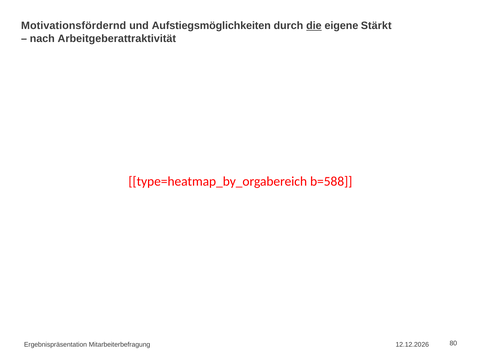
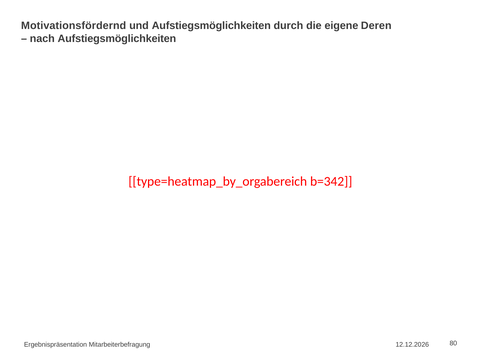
die underline: present -> none (314, 26)
Stärkt: Stärkt -> Deren (376, 26)
nach Arbeitgeberattraktivität: Arbeitgeberattraktivität -> Aufstiegsmöglichkeiten (117, 39)
b=588: b=588 -> b=342 (331, 181)
